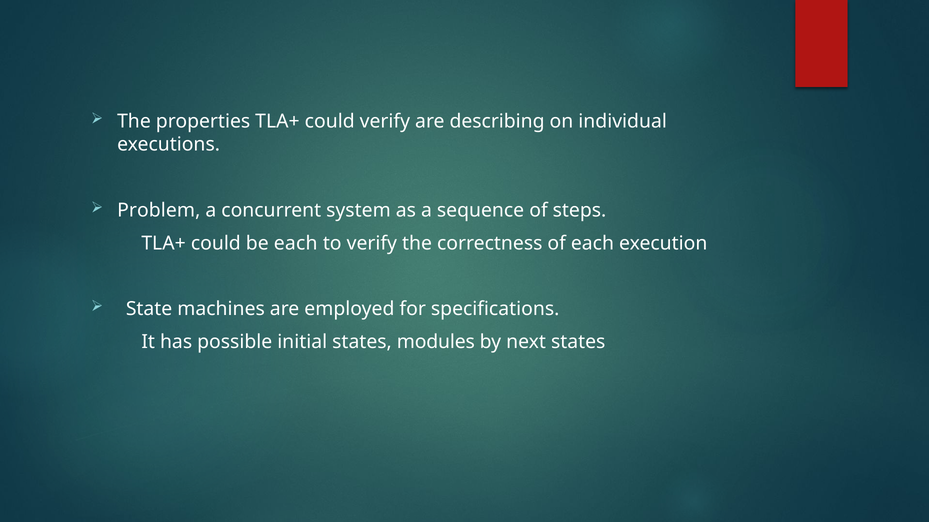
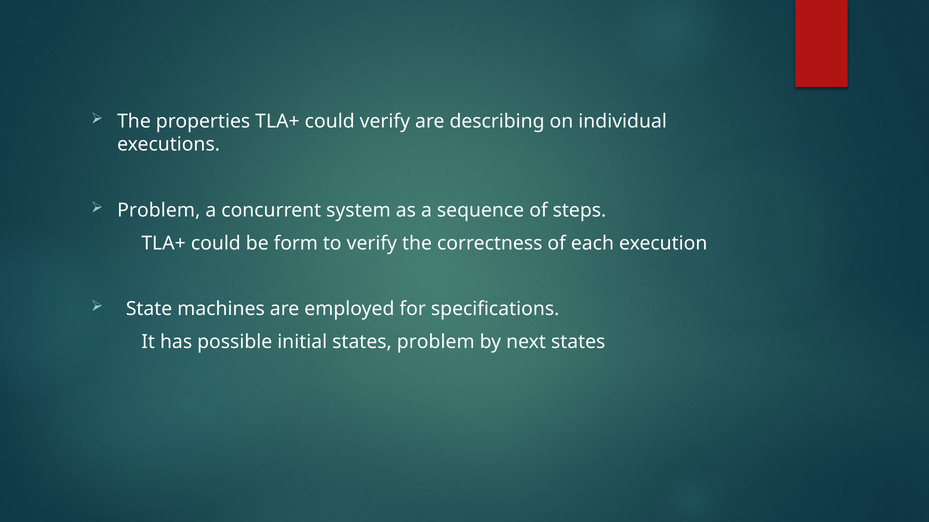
be each: each -> form (296, 244)
states modules: modules -> problem (436, 342)
